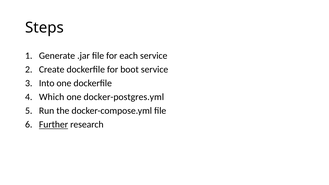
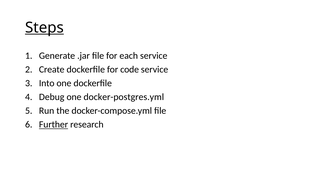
Steps underline: none -> present (44, 28)
boot: boot -> code (130, 69)
Which: Which -> Debug (52, 97)
